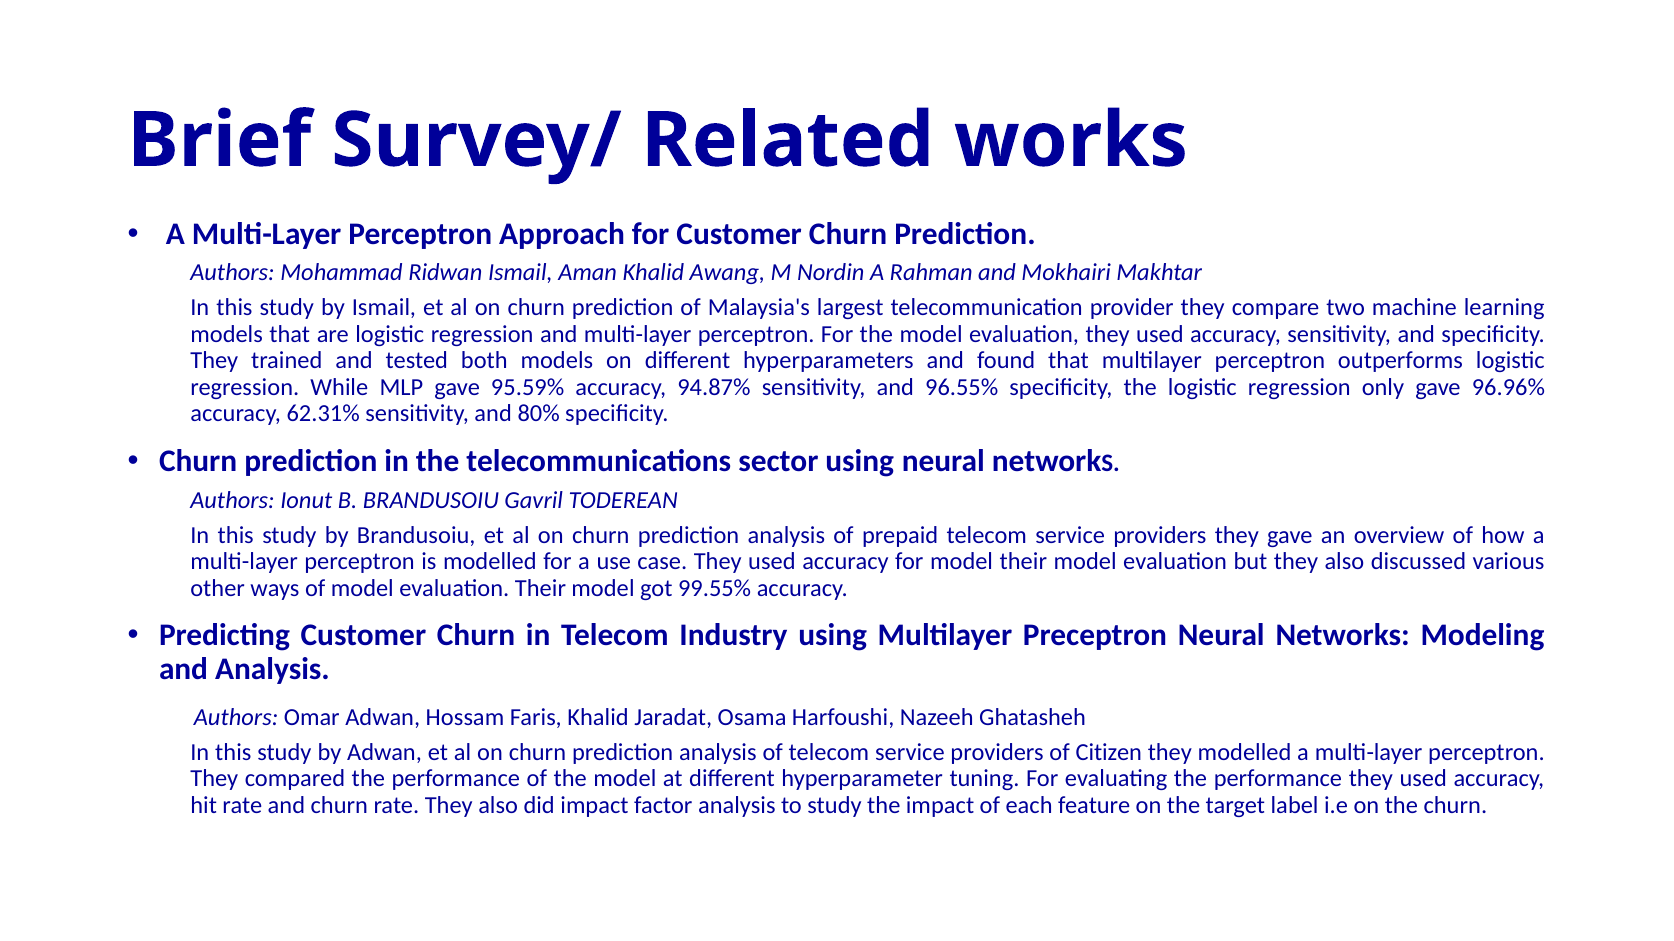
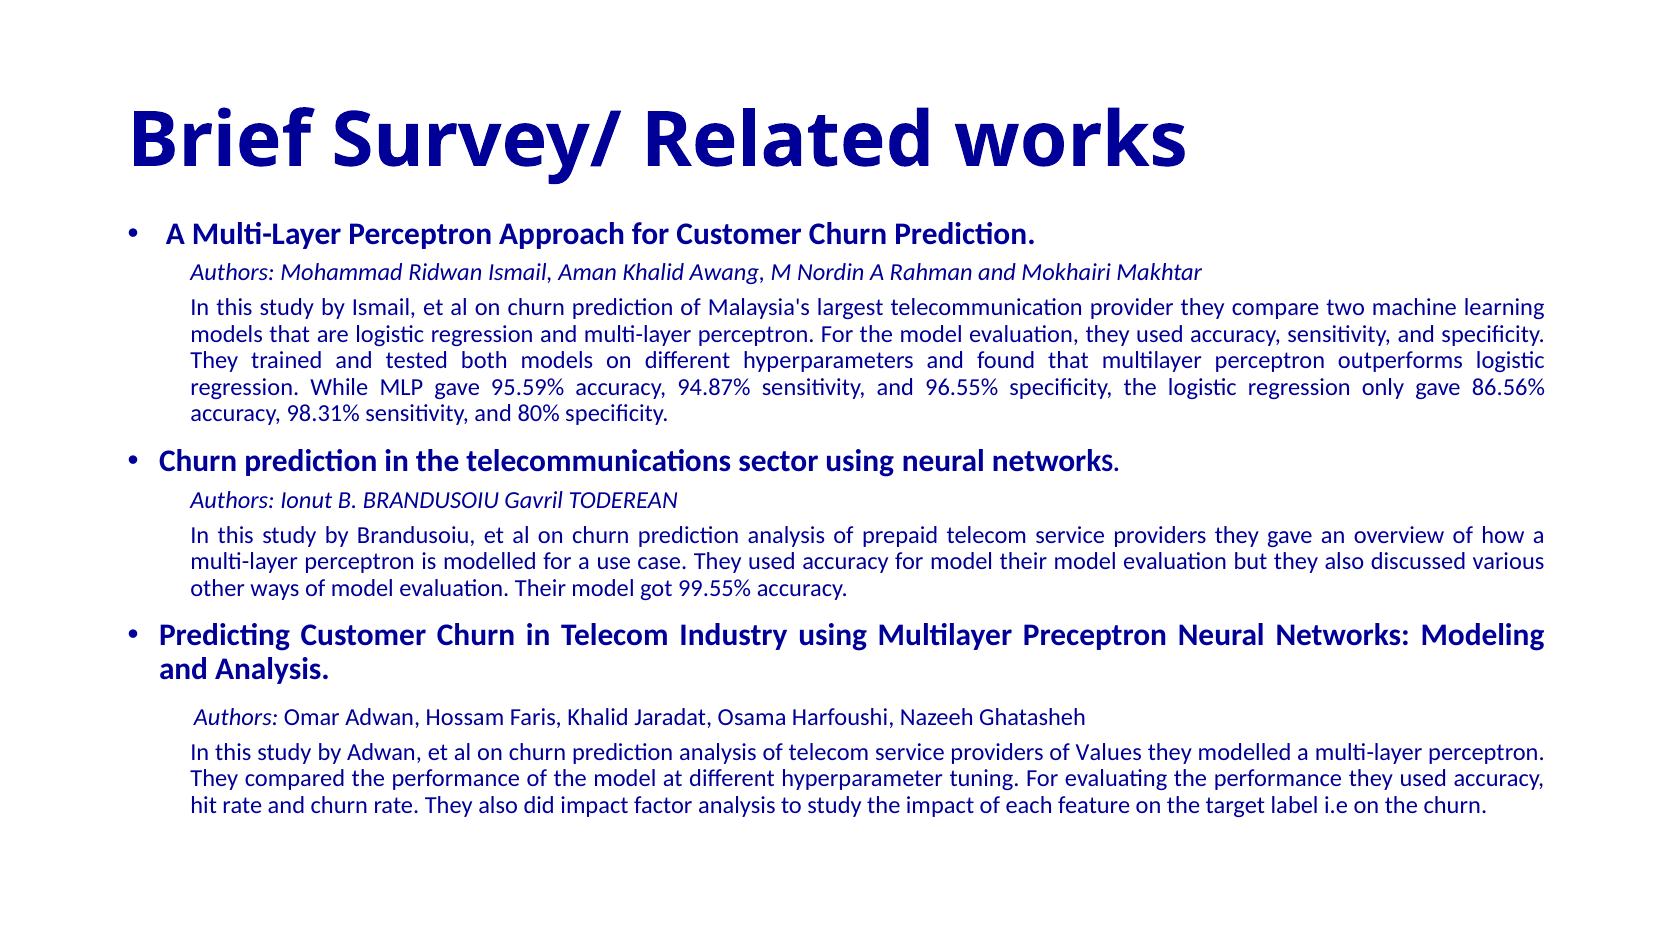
96.96%: 96.96% -> 86.56% (1508, 387)
62.31%: 62.31% -> 98.31% (323, 414)
Citizen: Citizen -> Values (1109, 753)
